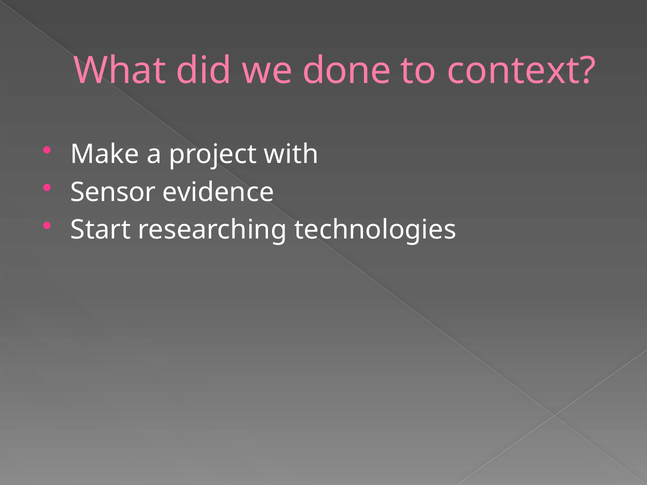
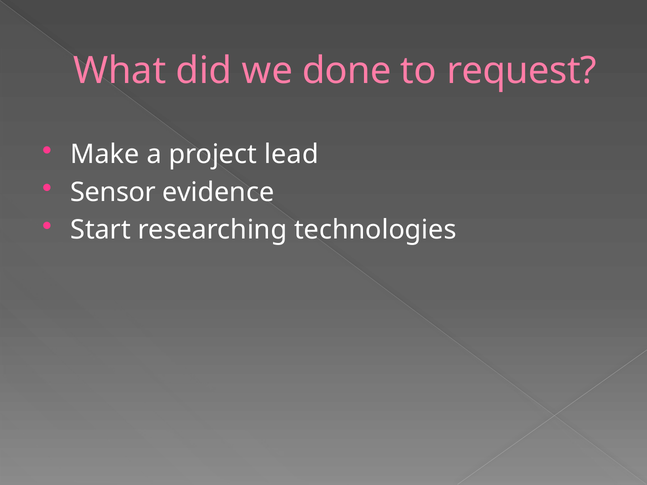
context: context -> request (522, 71)
with: with -> lead (291, 154)
